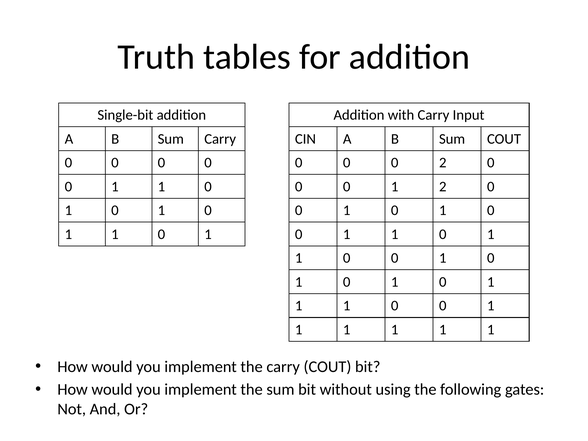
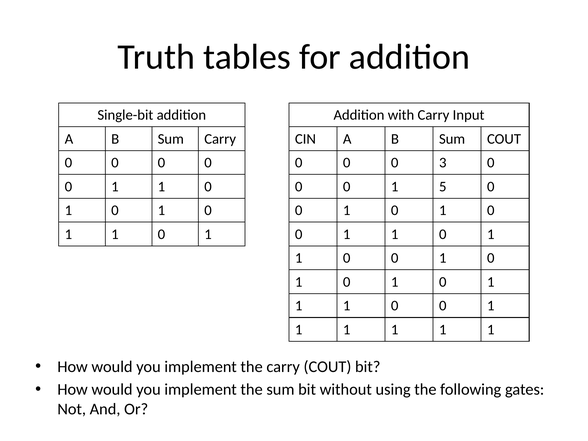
0 2: 2 -> 3 (443, 163)
1 2: 2 -> 5 (443, 187)
